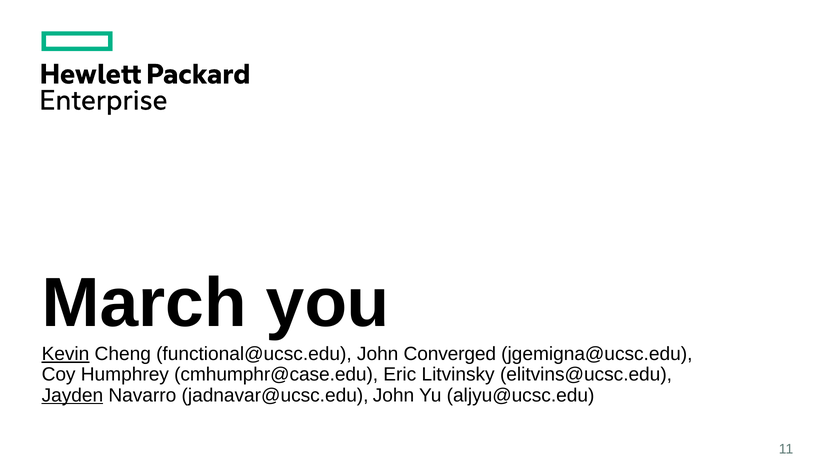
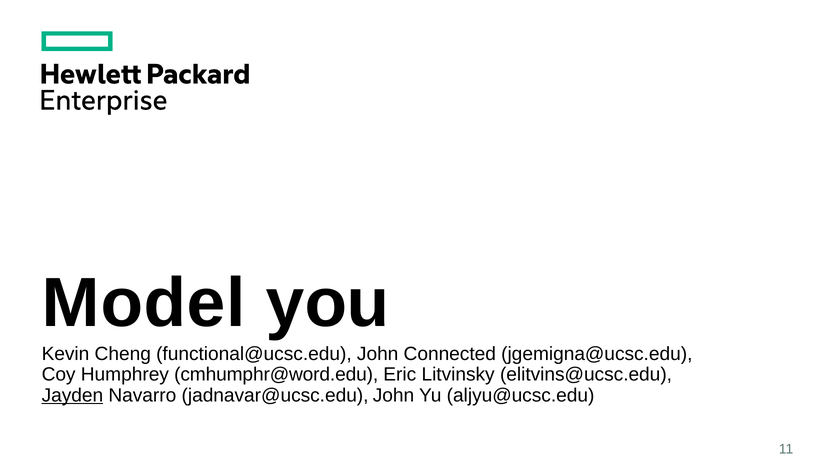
March: March -> Model (144, 303)
Kevin underline: present -> none (65, 354)
Converged: Converged -> Connected (450, 354)
cmhumphr@case.edu: cmhumphr@case.edu -> cmhumphr@word.edu (276, 374)
